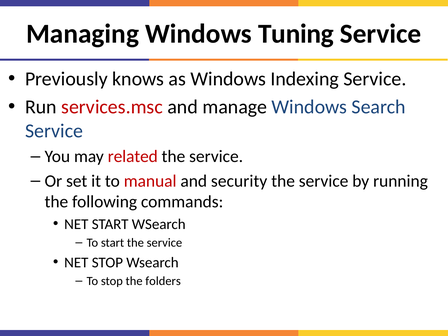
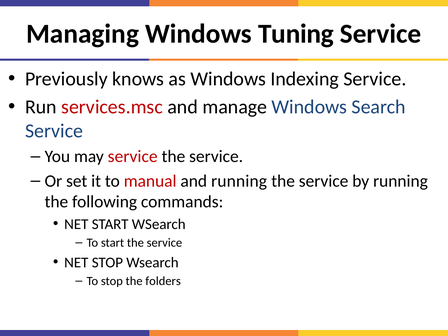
may related: related -> service (133, 157)
and security: security -> running (239, 181)
